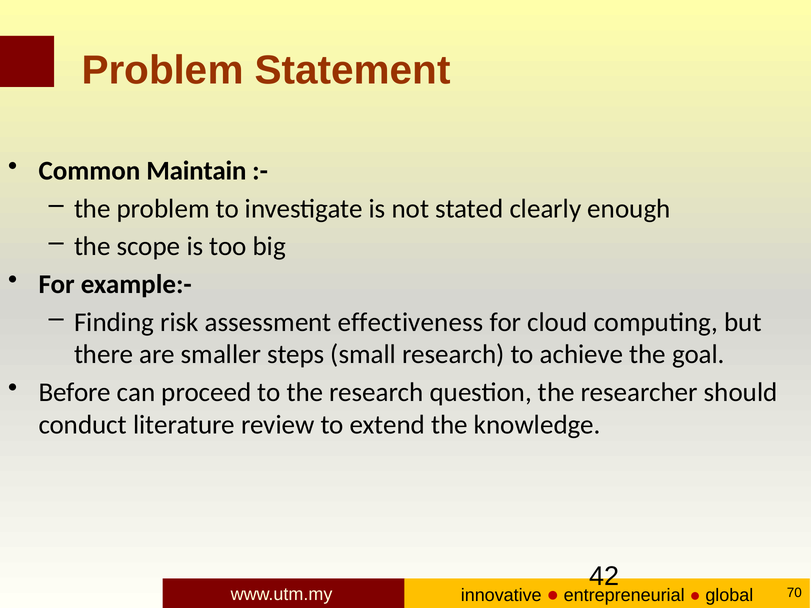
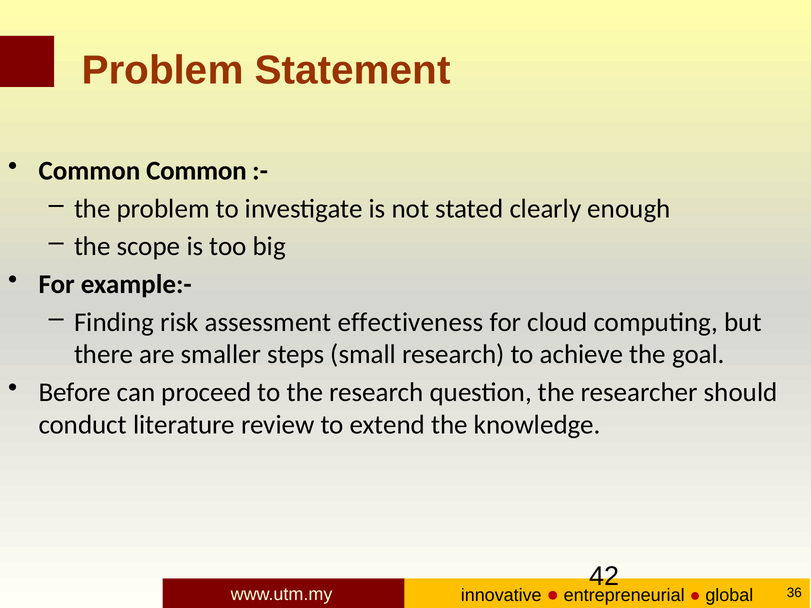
Common Maintain: Maintain -> Common (196, 171)
70: 70 -> 36 (794, 593)
